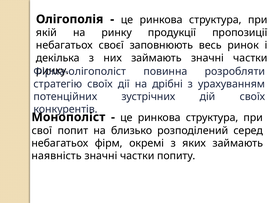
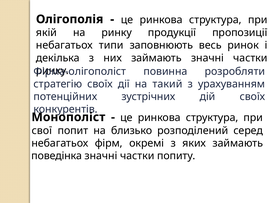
своєї: своєї -> типи (111, 45)
дрібні: дрібні -> такий (167, 84)
наявність: наявність -> поведінка (57, 156)
